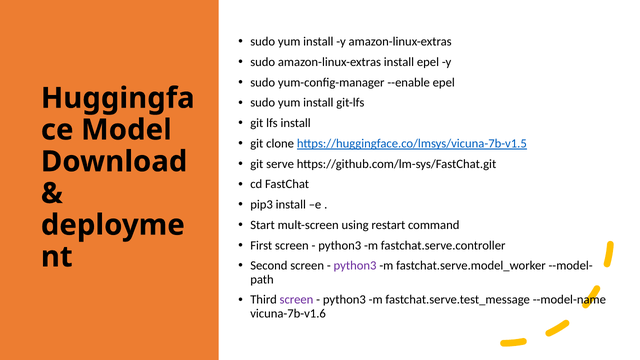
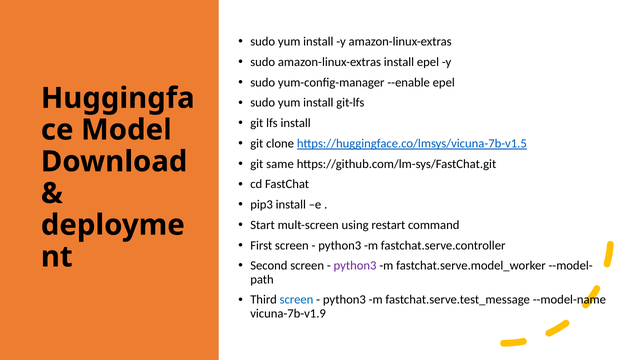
serve: serve -> same (280, 164)
screen colour: purple -> blue (296, 300)
vicuna-7b-v1.6: vicuna-7b-v1.6 -> vicuna-7b-v1.9 (288, 313)
